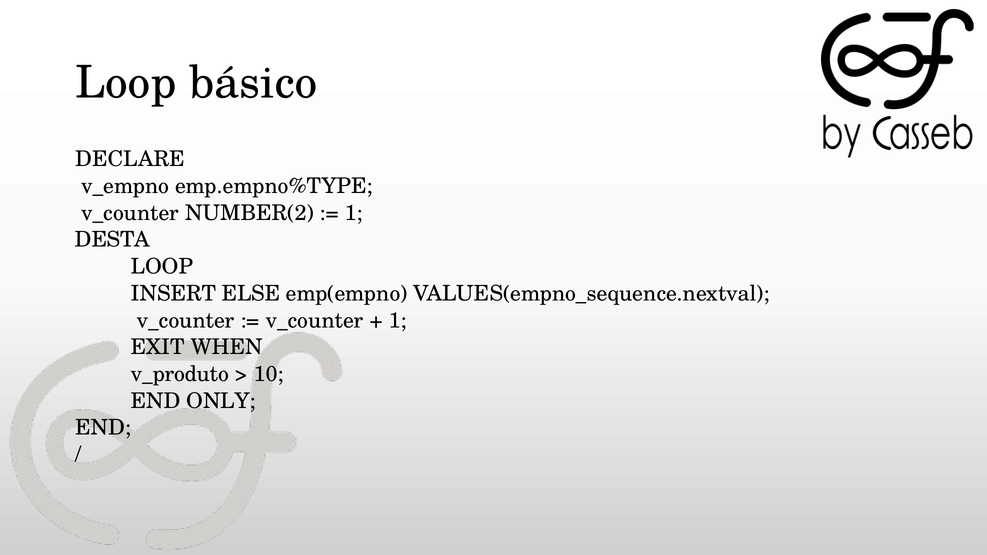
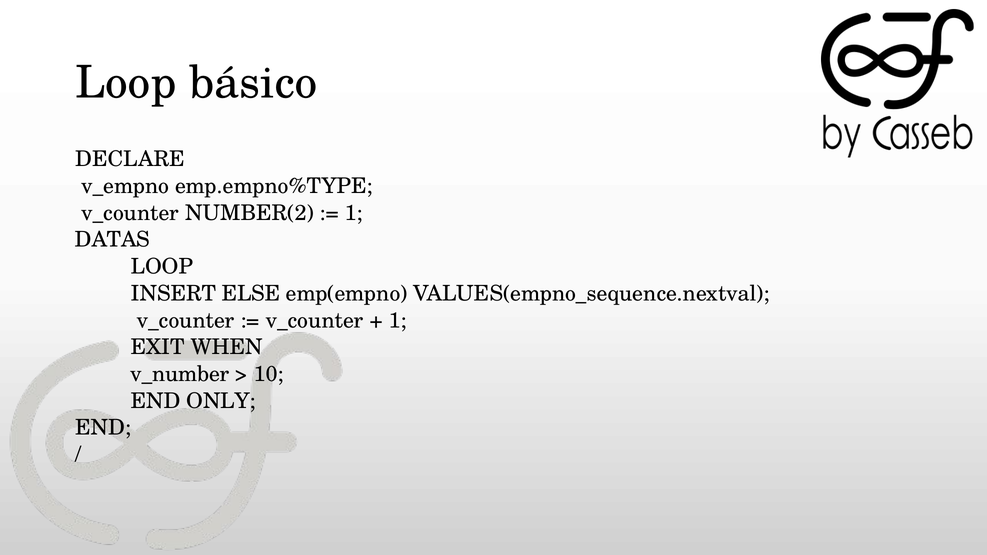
DESTA: DESTA -> DATAS (113, 240)
v_produto: v_produto -> v_number (180, 374)
